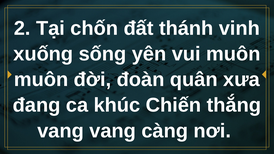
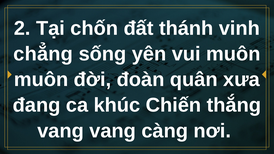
xuống: xuống -> chẳng (43, 54)
